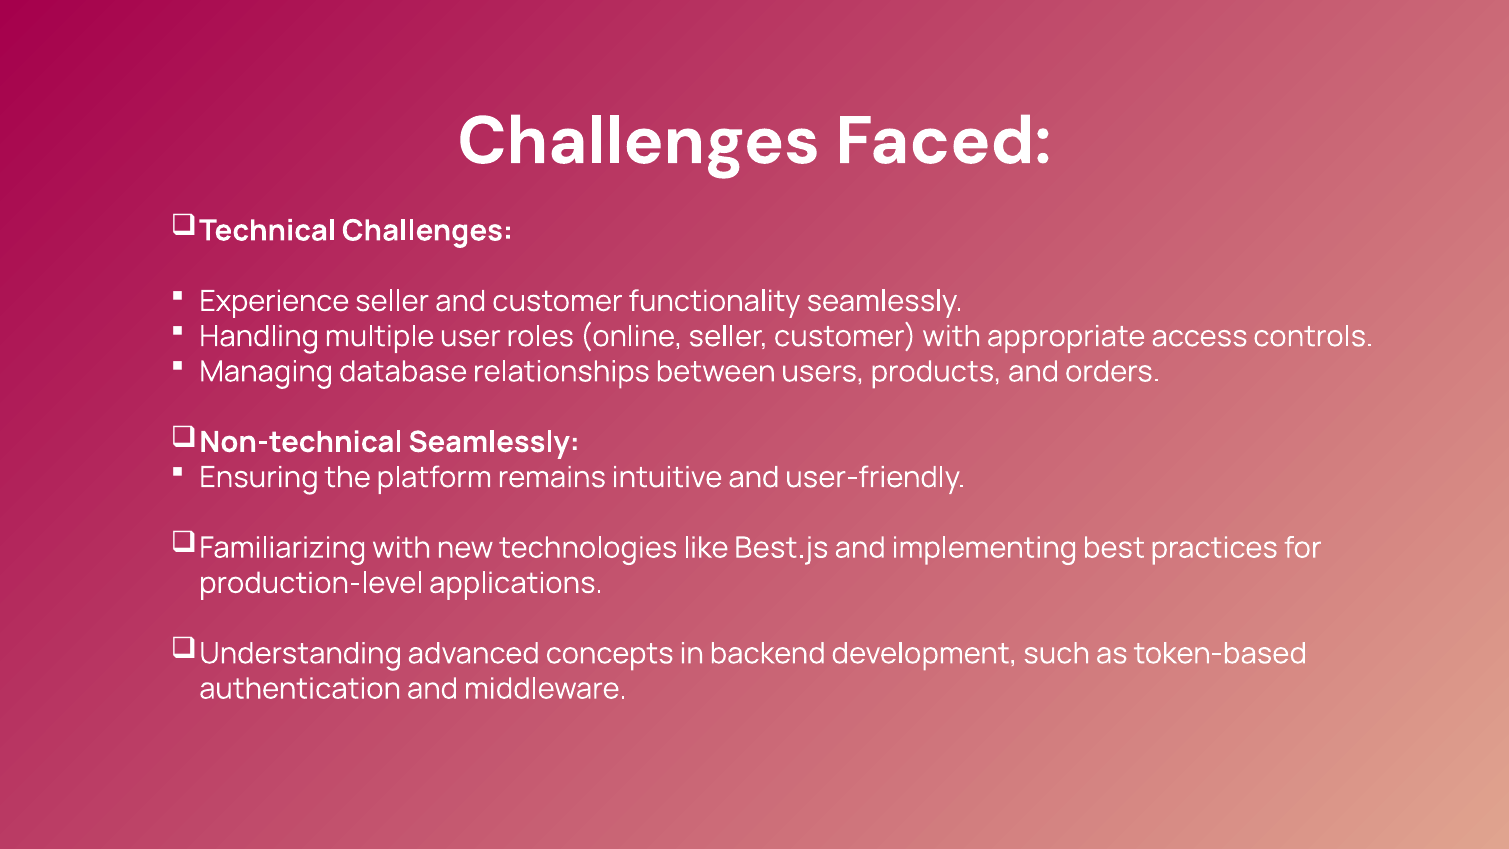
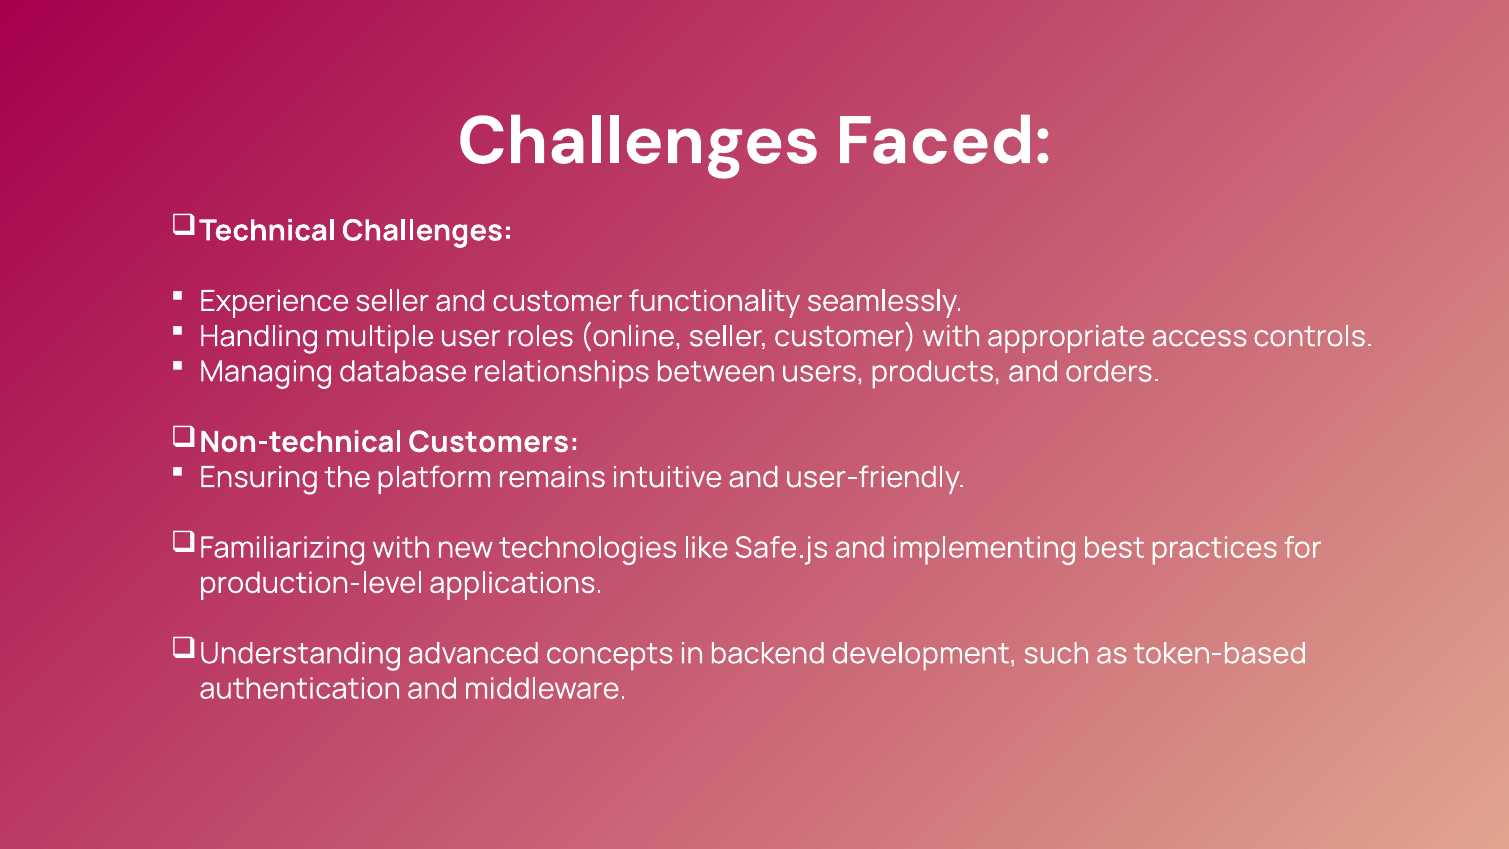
Seamlessly: Seamlessly -> Customers (494, 442)
Best.js: Best.js -> Safe.js (781, 548)
